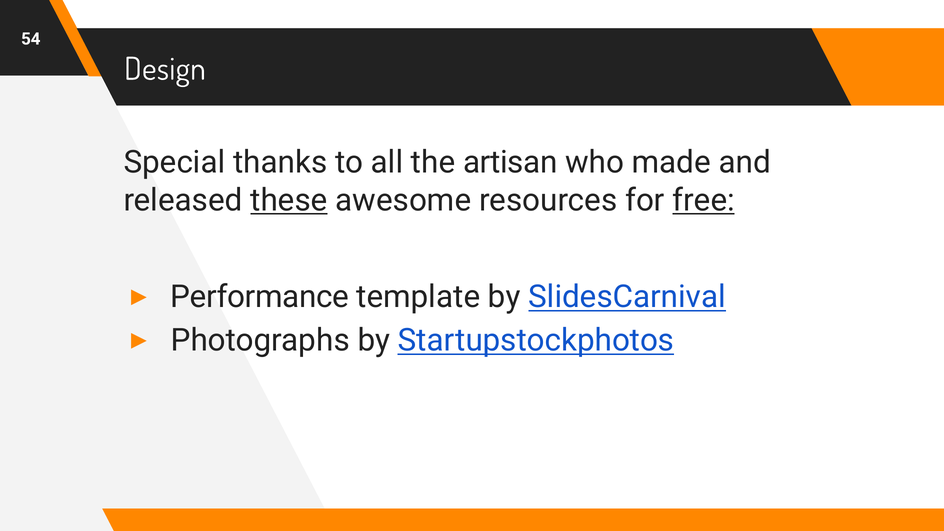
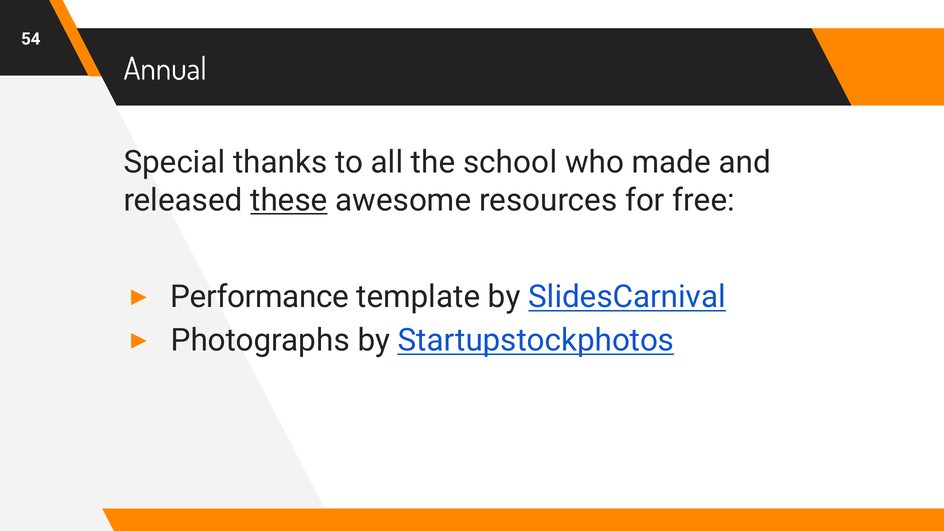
Design: Design -> Annual (165, 69)
artisan: artisan -> school (510, 162)
free underline: present -> none (704, 200)
